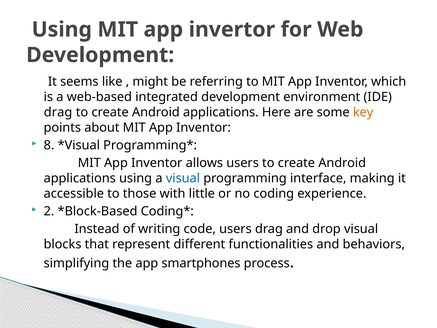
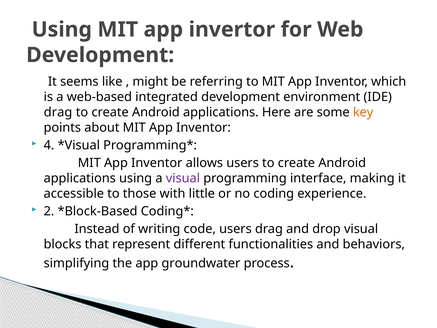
8: 8 -> 4 (49, 145)
visual colour: blue -> purple (183, 178)
smartphones: smartphones -> groundwater (201, 263)
